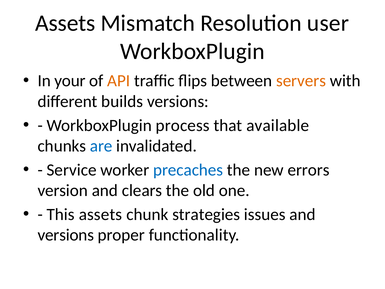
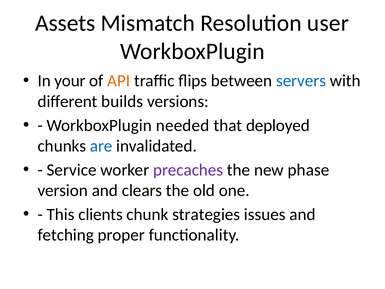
servers colour: orange -> blue (301, 81)
process: process -> needed (183, 125)
available: available -> deployed (278, 125)
precaches colour: blue -> purple (188, 170)
errors: errors -> phase (308, 170)
This assets: assets -> clients (101, 214)
versions: versions -> fetching (66, 235)
